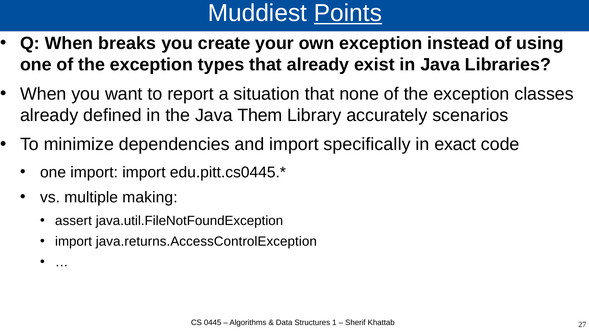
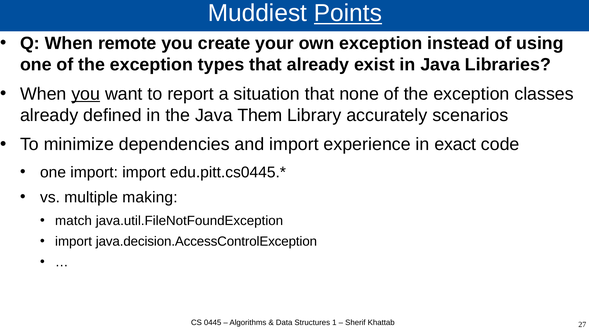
breaks: breaks -> remote (127, 43)
you underline: none -> present (86, 94)
specifically: specifically -> experience (367, 145)
assert: assert -> match (73, 221)
java.returns.AccessControlException: java.returns.AccessControlException -> java.decision.AccessControlException (206, 242)
